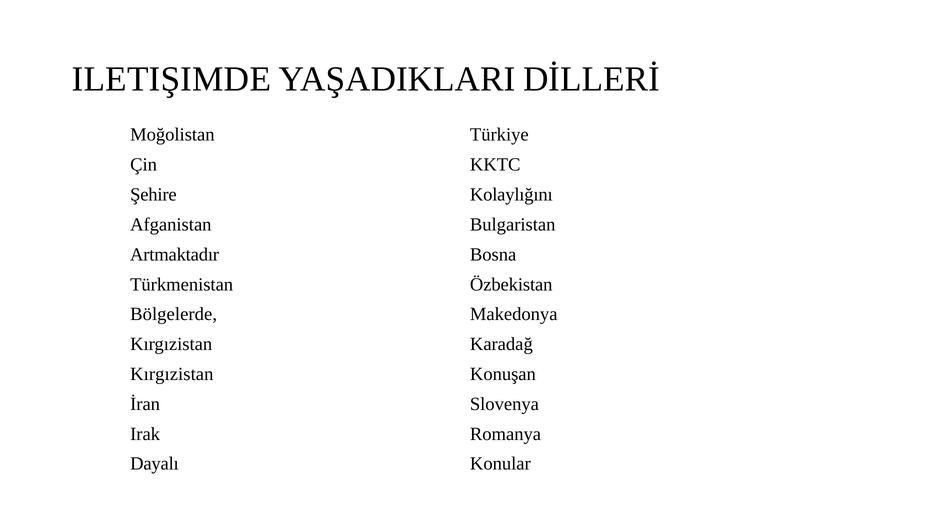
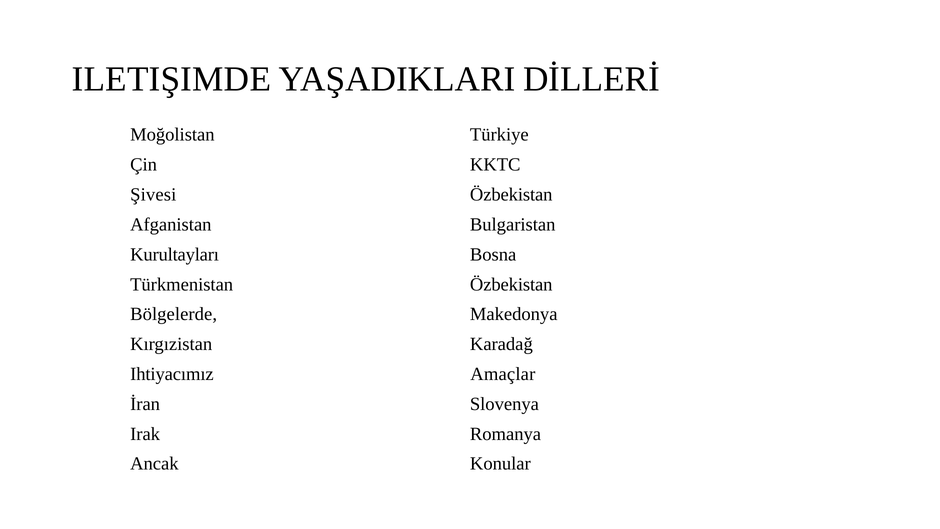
Şehire: Şehire -> Şivesi (153, 195)
Kolaylığını: Kolaylığını -> Özbekistan (511, 195)
Artmaktadır: Artmaktadır -> Kurultayları (175, 254)
Kırgızistan: Kırgızistan -> Ihtiyacımız (172, 374)
Konuşan: Konuşan -> Amaçlar (503, 374)
Dayalı: Dayalı -> Ancak (154, 464)
